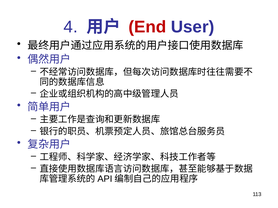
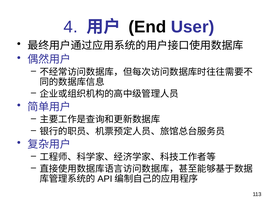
End colour: red -> black (147, 27)
